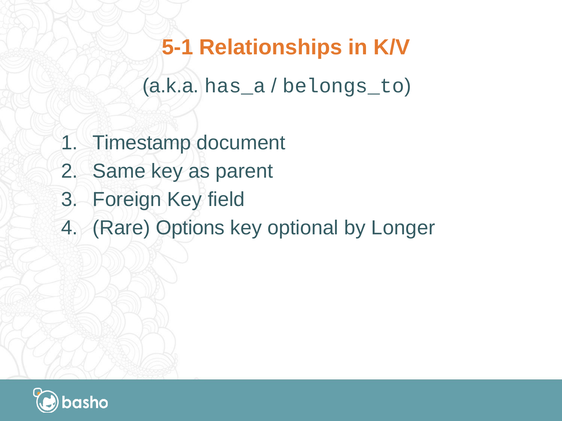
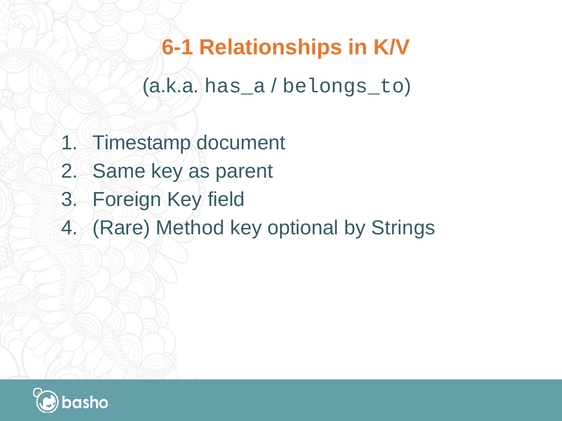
5-1: 5-1 -> 6-1 (177, 47)
Options: Options -> Method (190, 228)
Longer: Longer -> Strings (403, 228)
